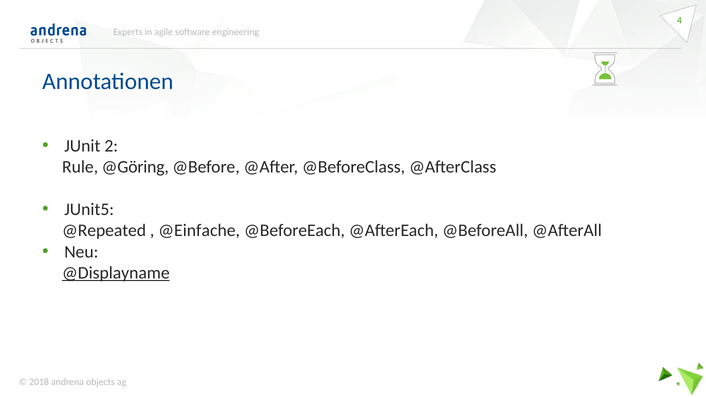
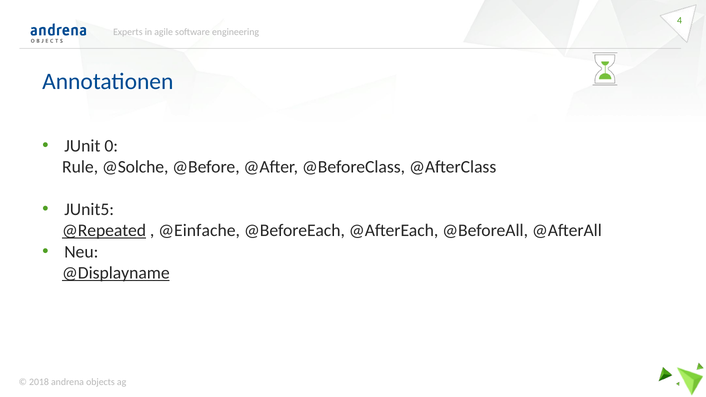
2: 2 -> 0 (111, 146)
@Göring: @Göring -> @Solche (135, 167)
@Repeated underline: none -> present (104, 231)
